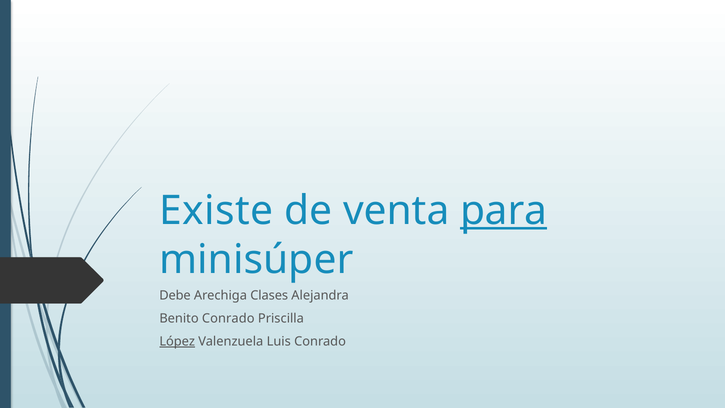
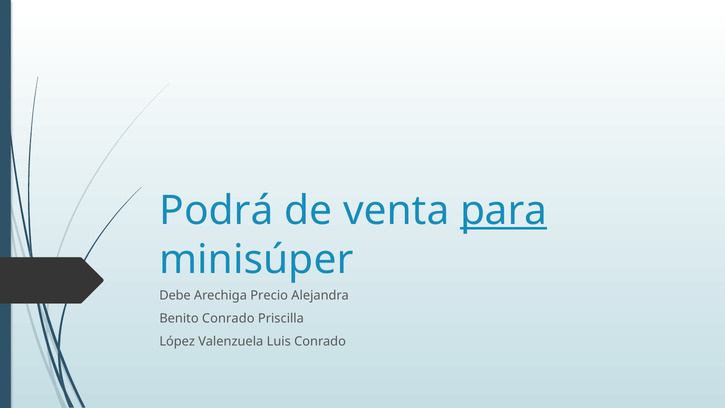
Existe: Existe -> Podrá (217, 211)
Clases: Clases -> Precio (269, 295)
López underline: present -> none (177, 341)
